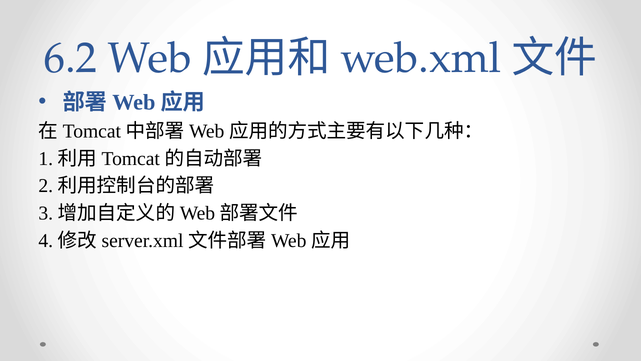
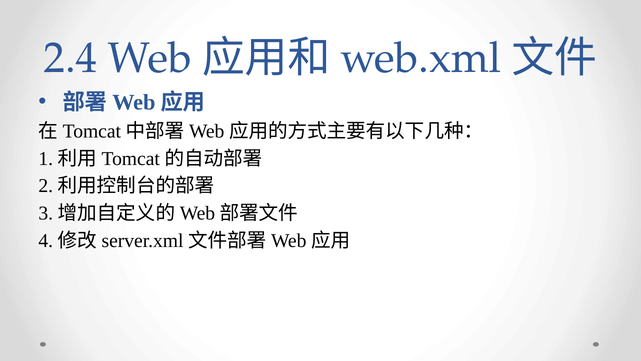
6.2: 6.2 -> 2.4 (71, 58)
